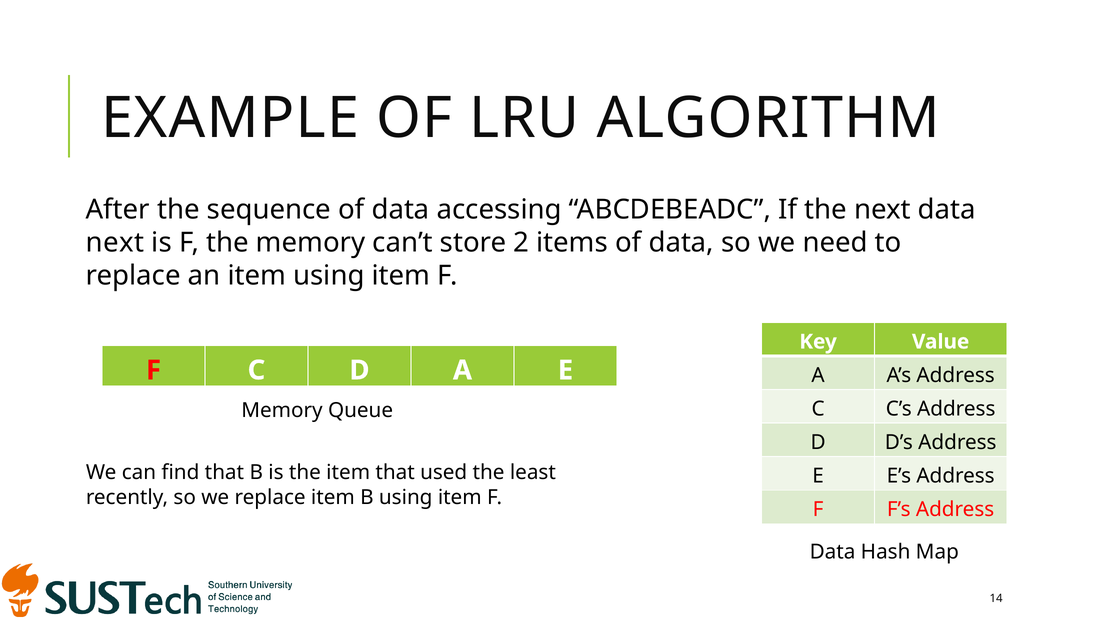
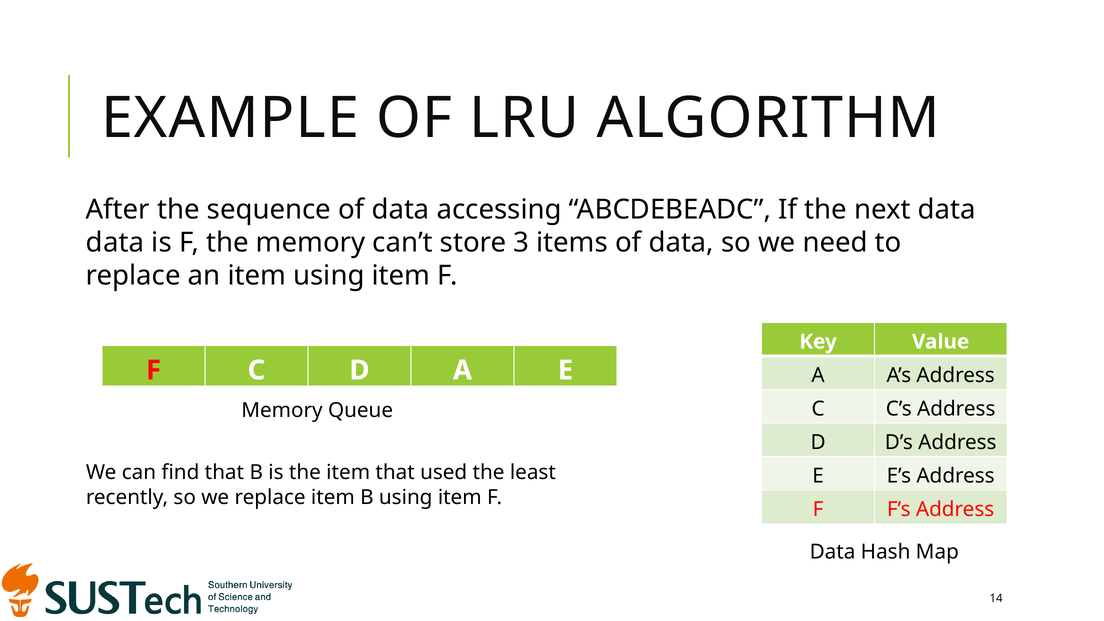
next: next -> data (115, 243)
2: 2 -> 3 (521, 243)
